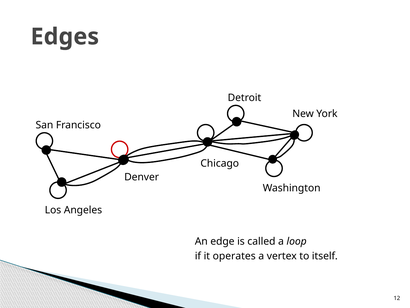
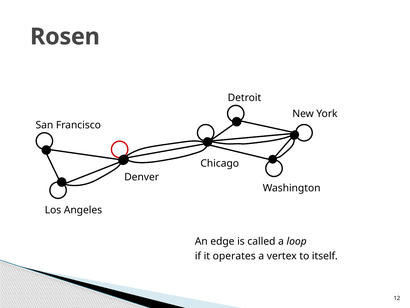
Edges: Edges -> Rosen (65, 37)
